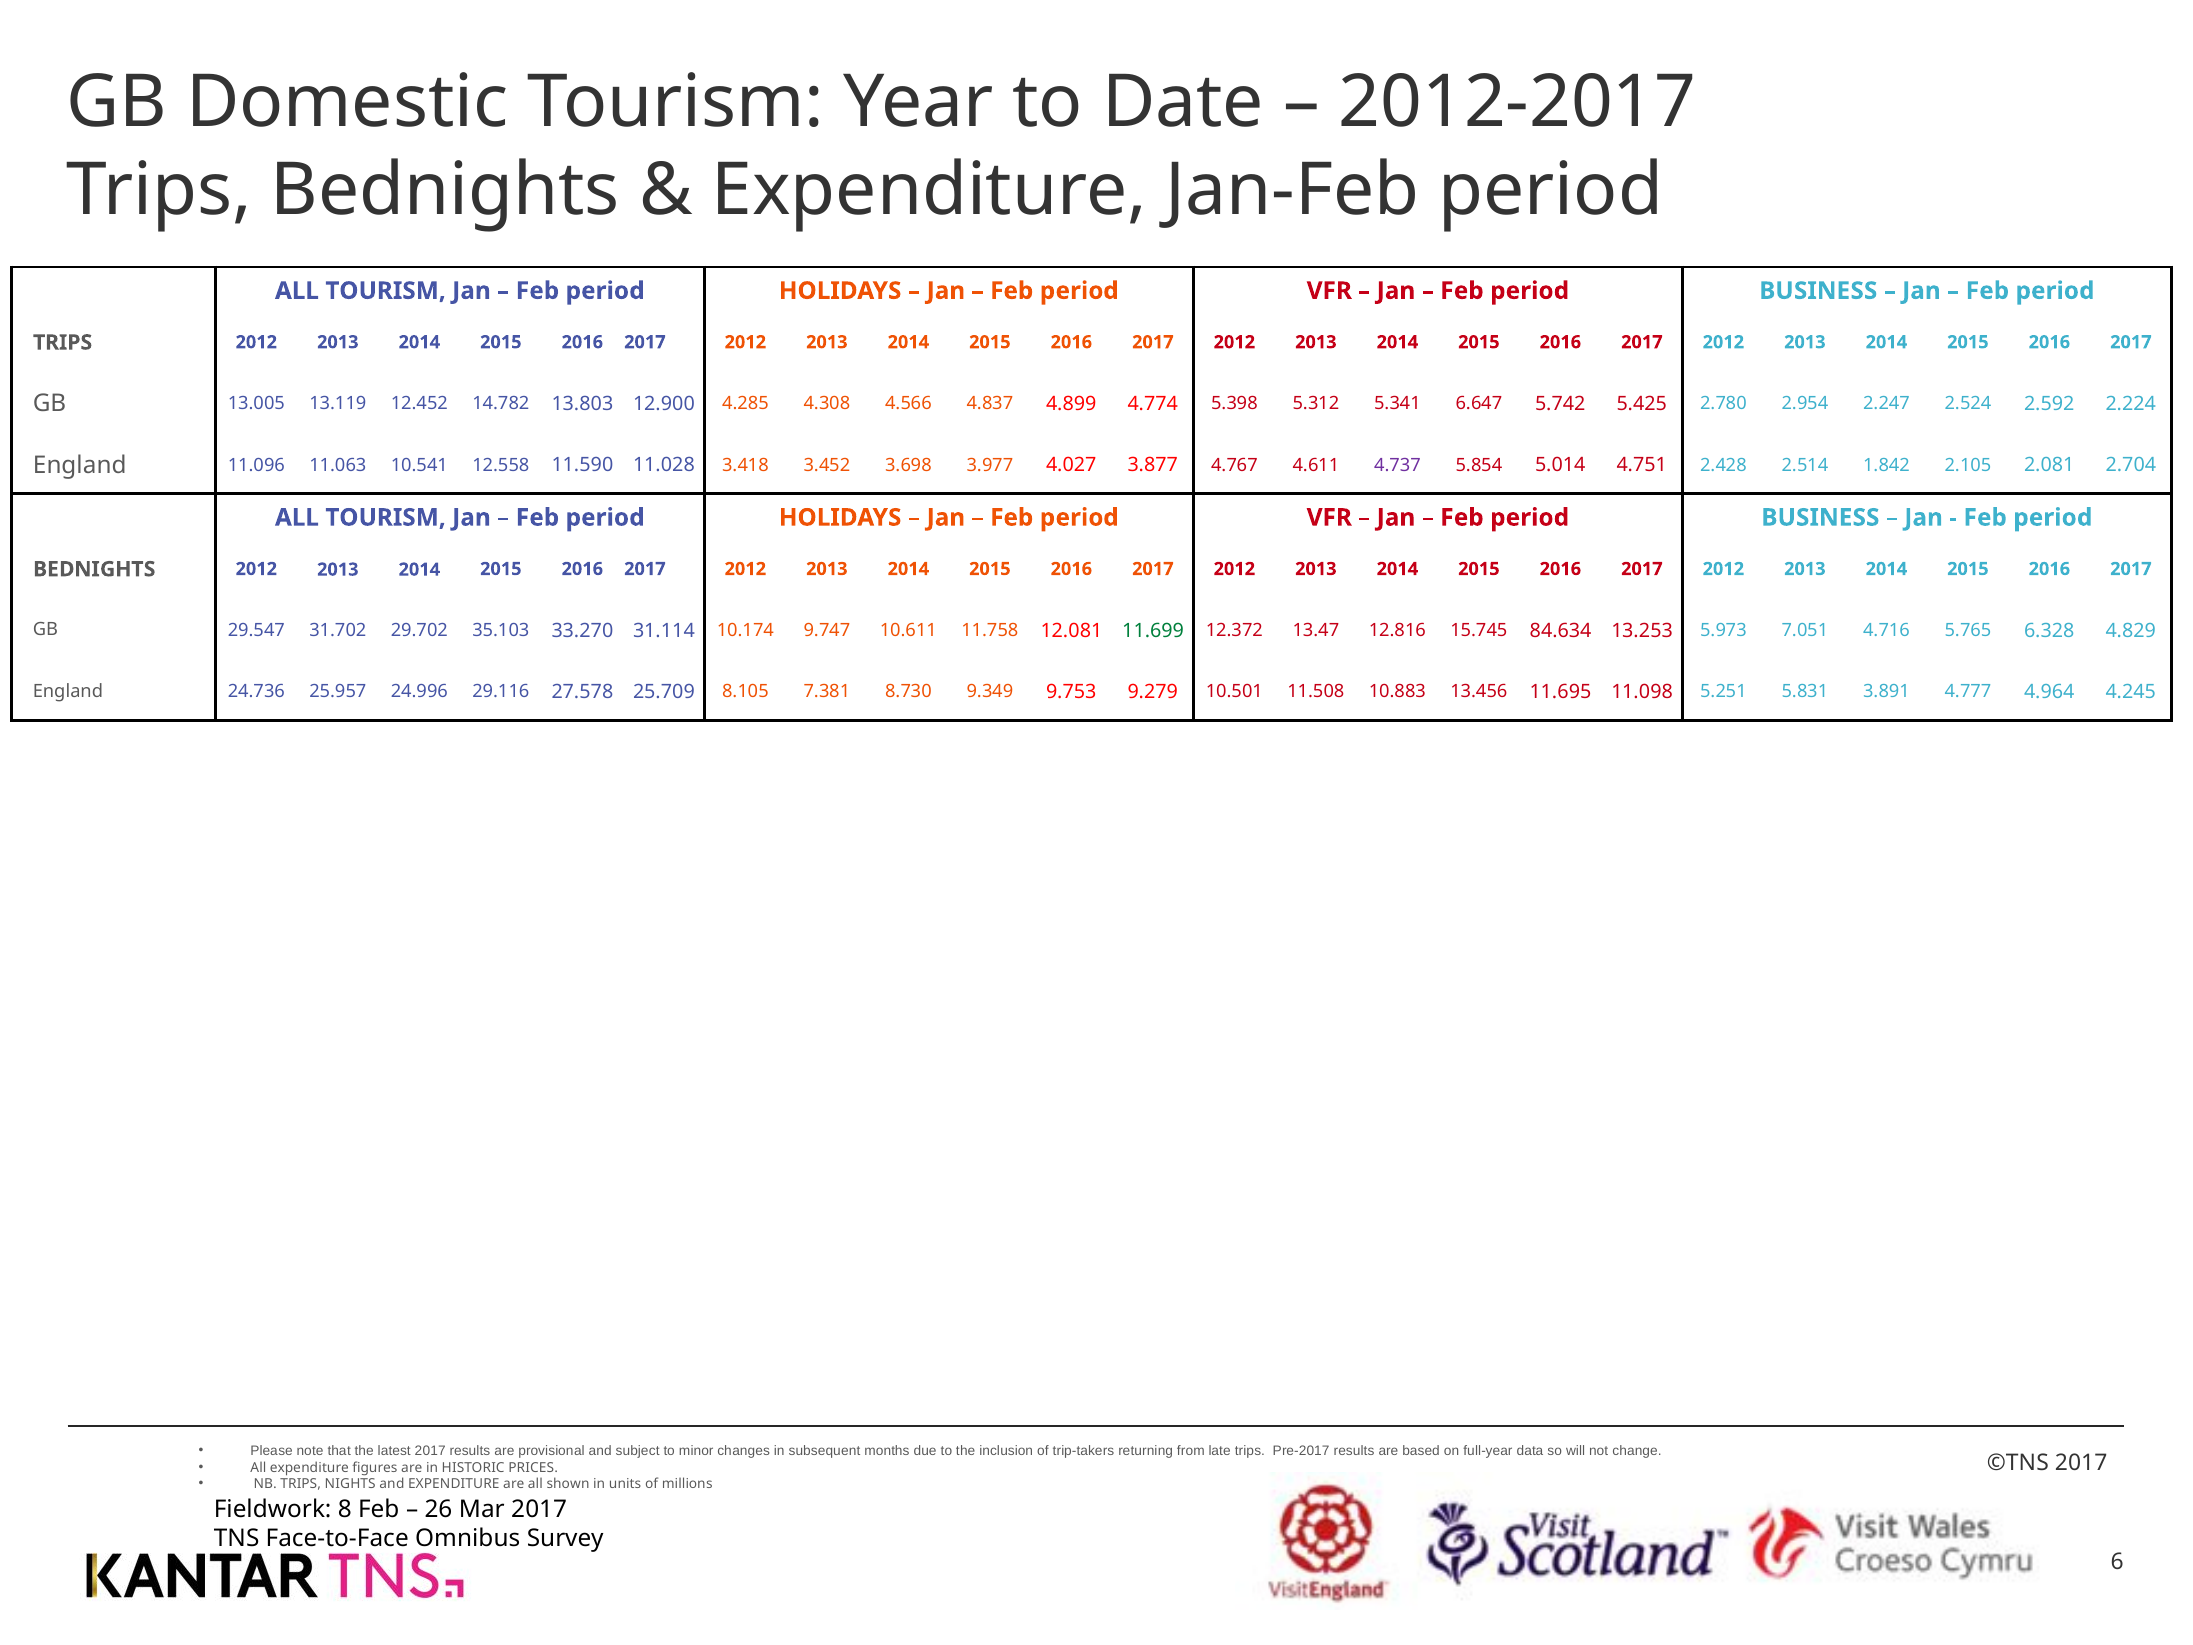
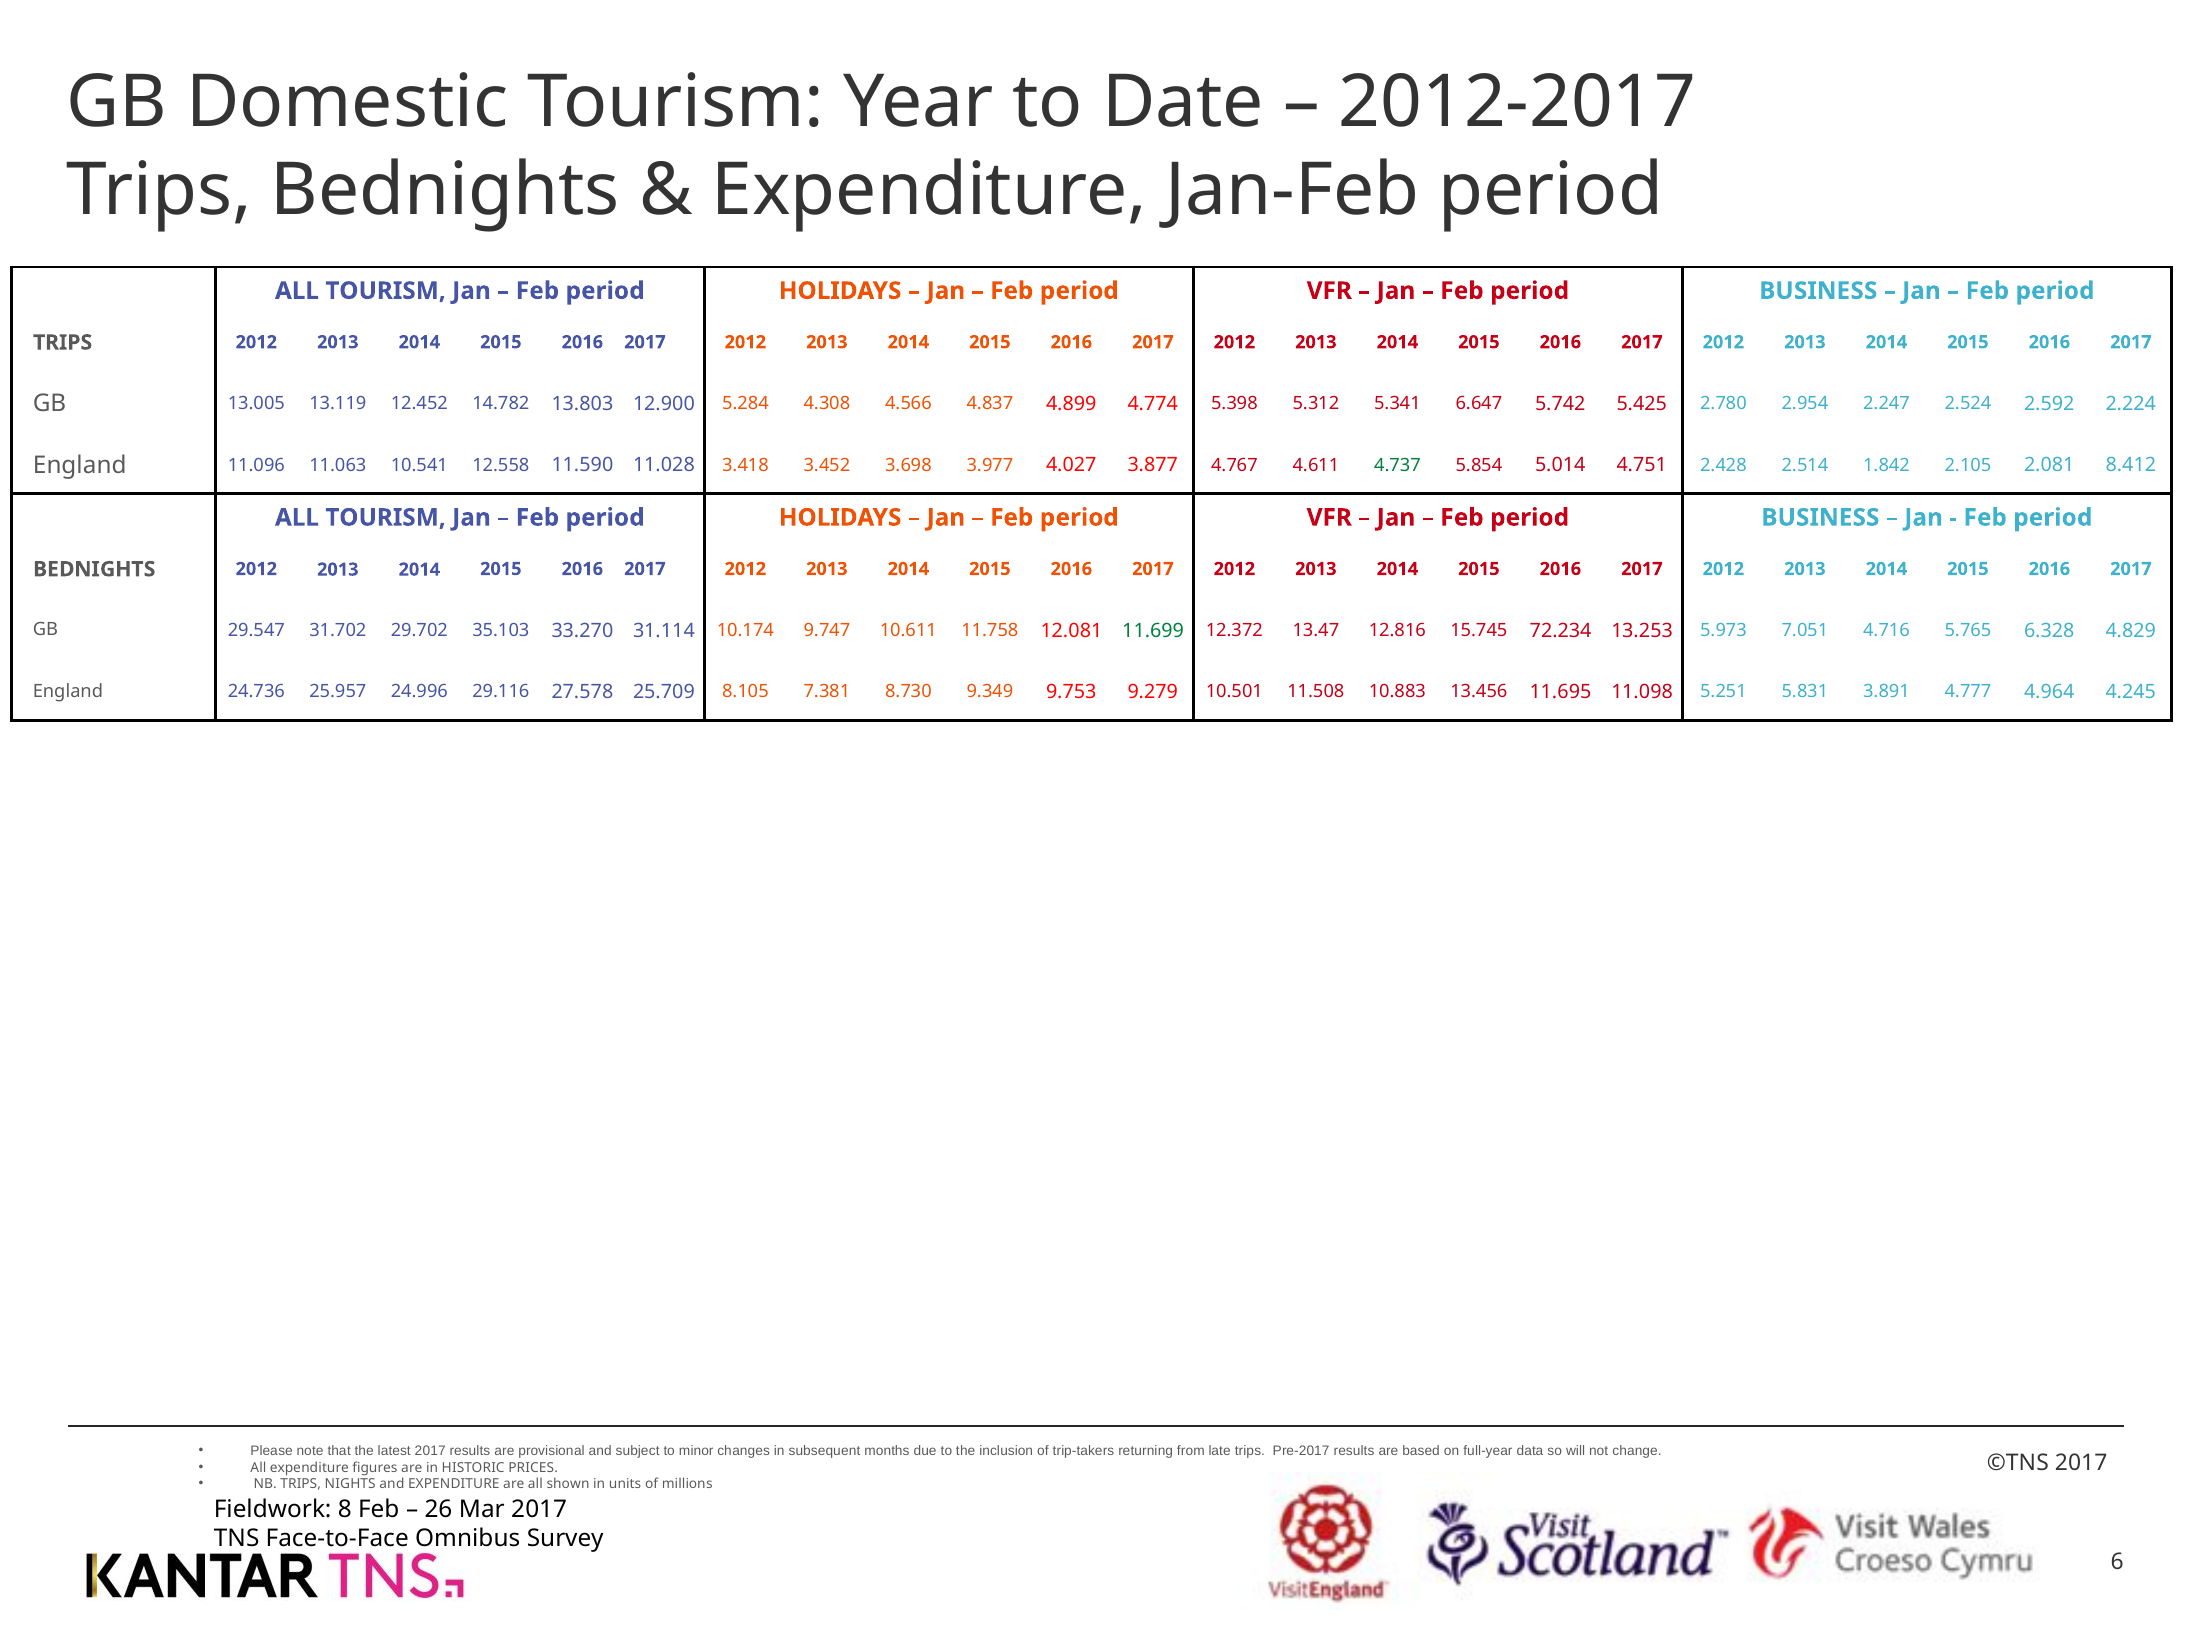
4.285: 4.285 -> 5.284 (745, 404)
4.737 colour: purple -> green (1398, 465)
2.704: 2.704 -> 8.412 (2131, 465)
84.634: 84.634 -> 72.234 (1561, 630)
